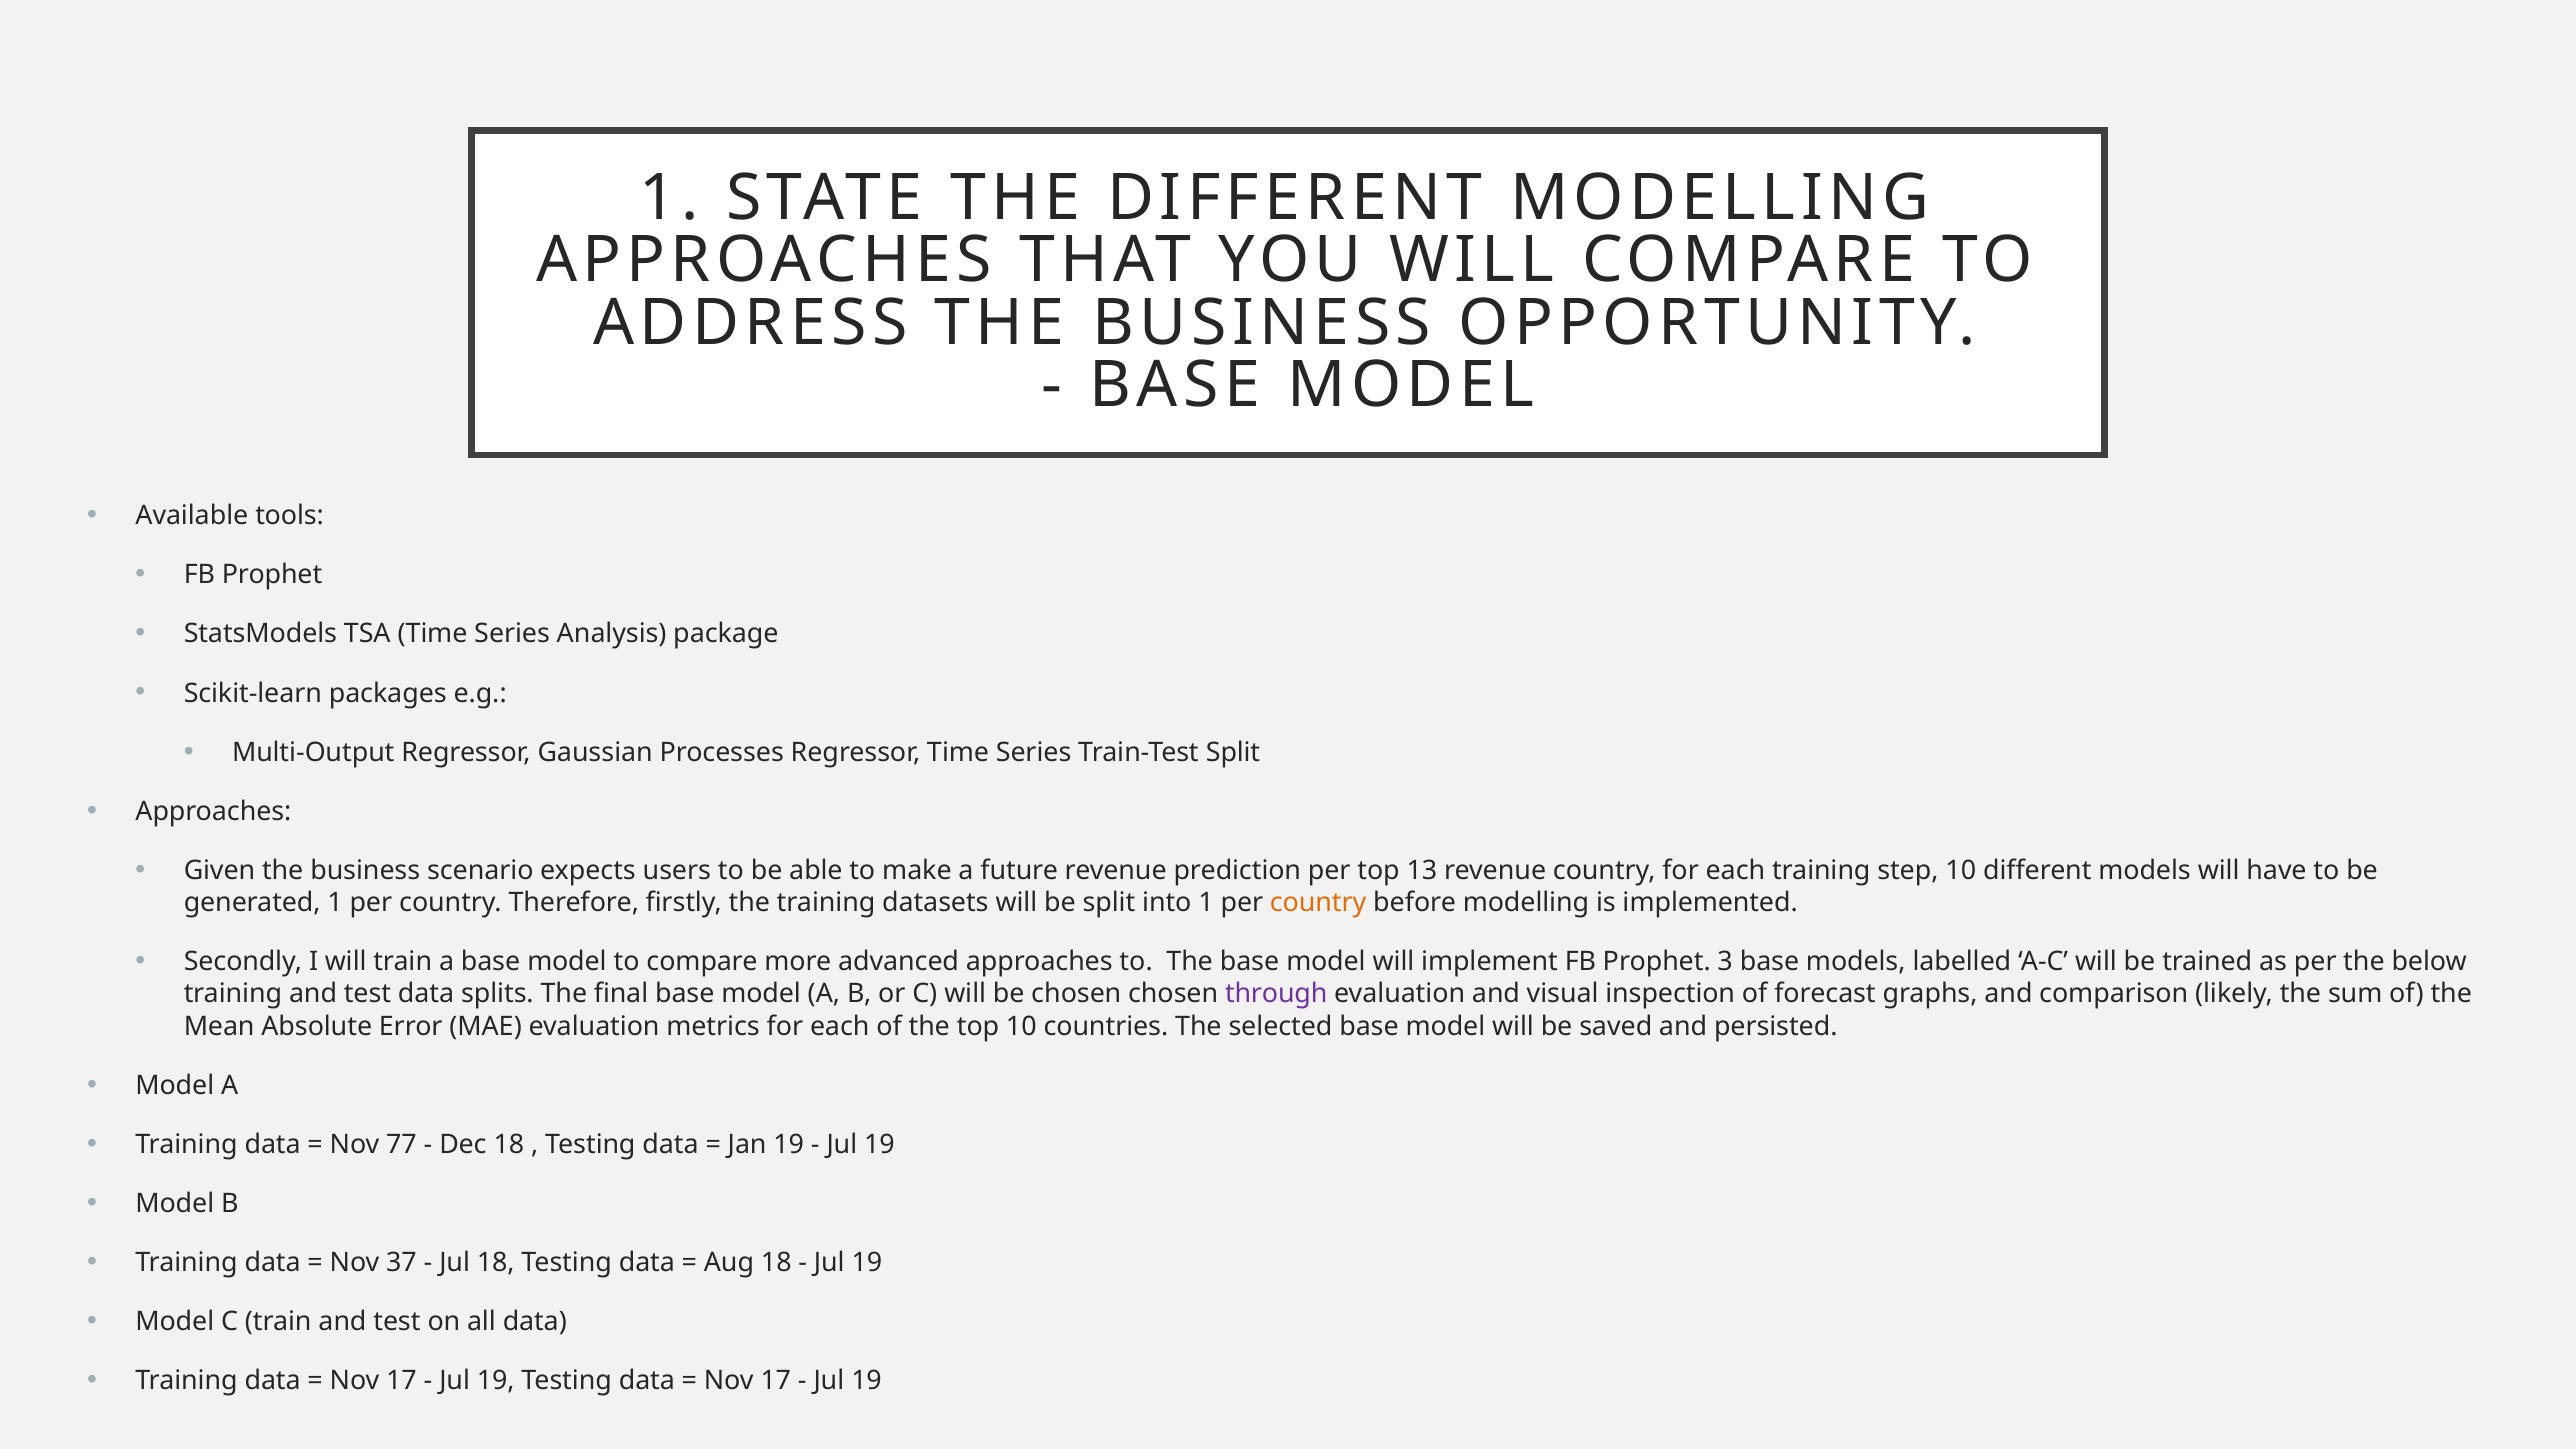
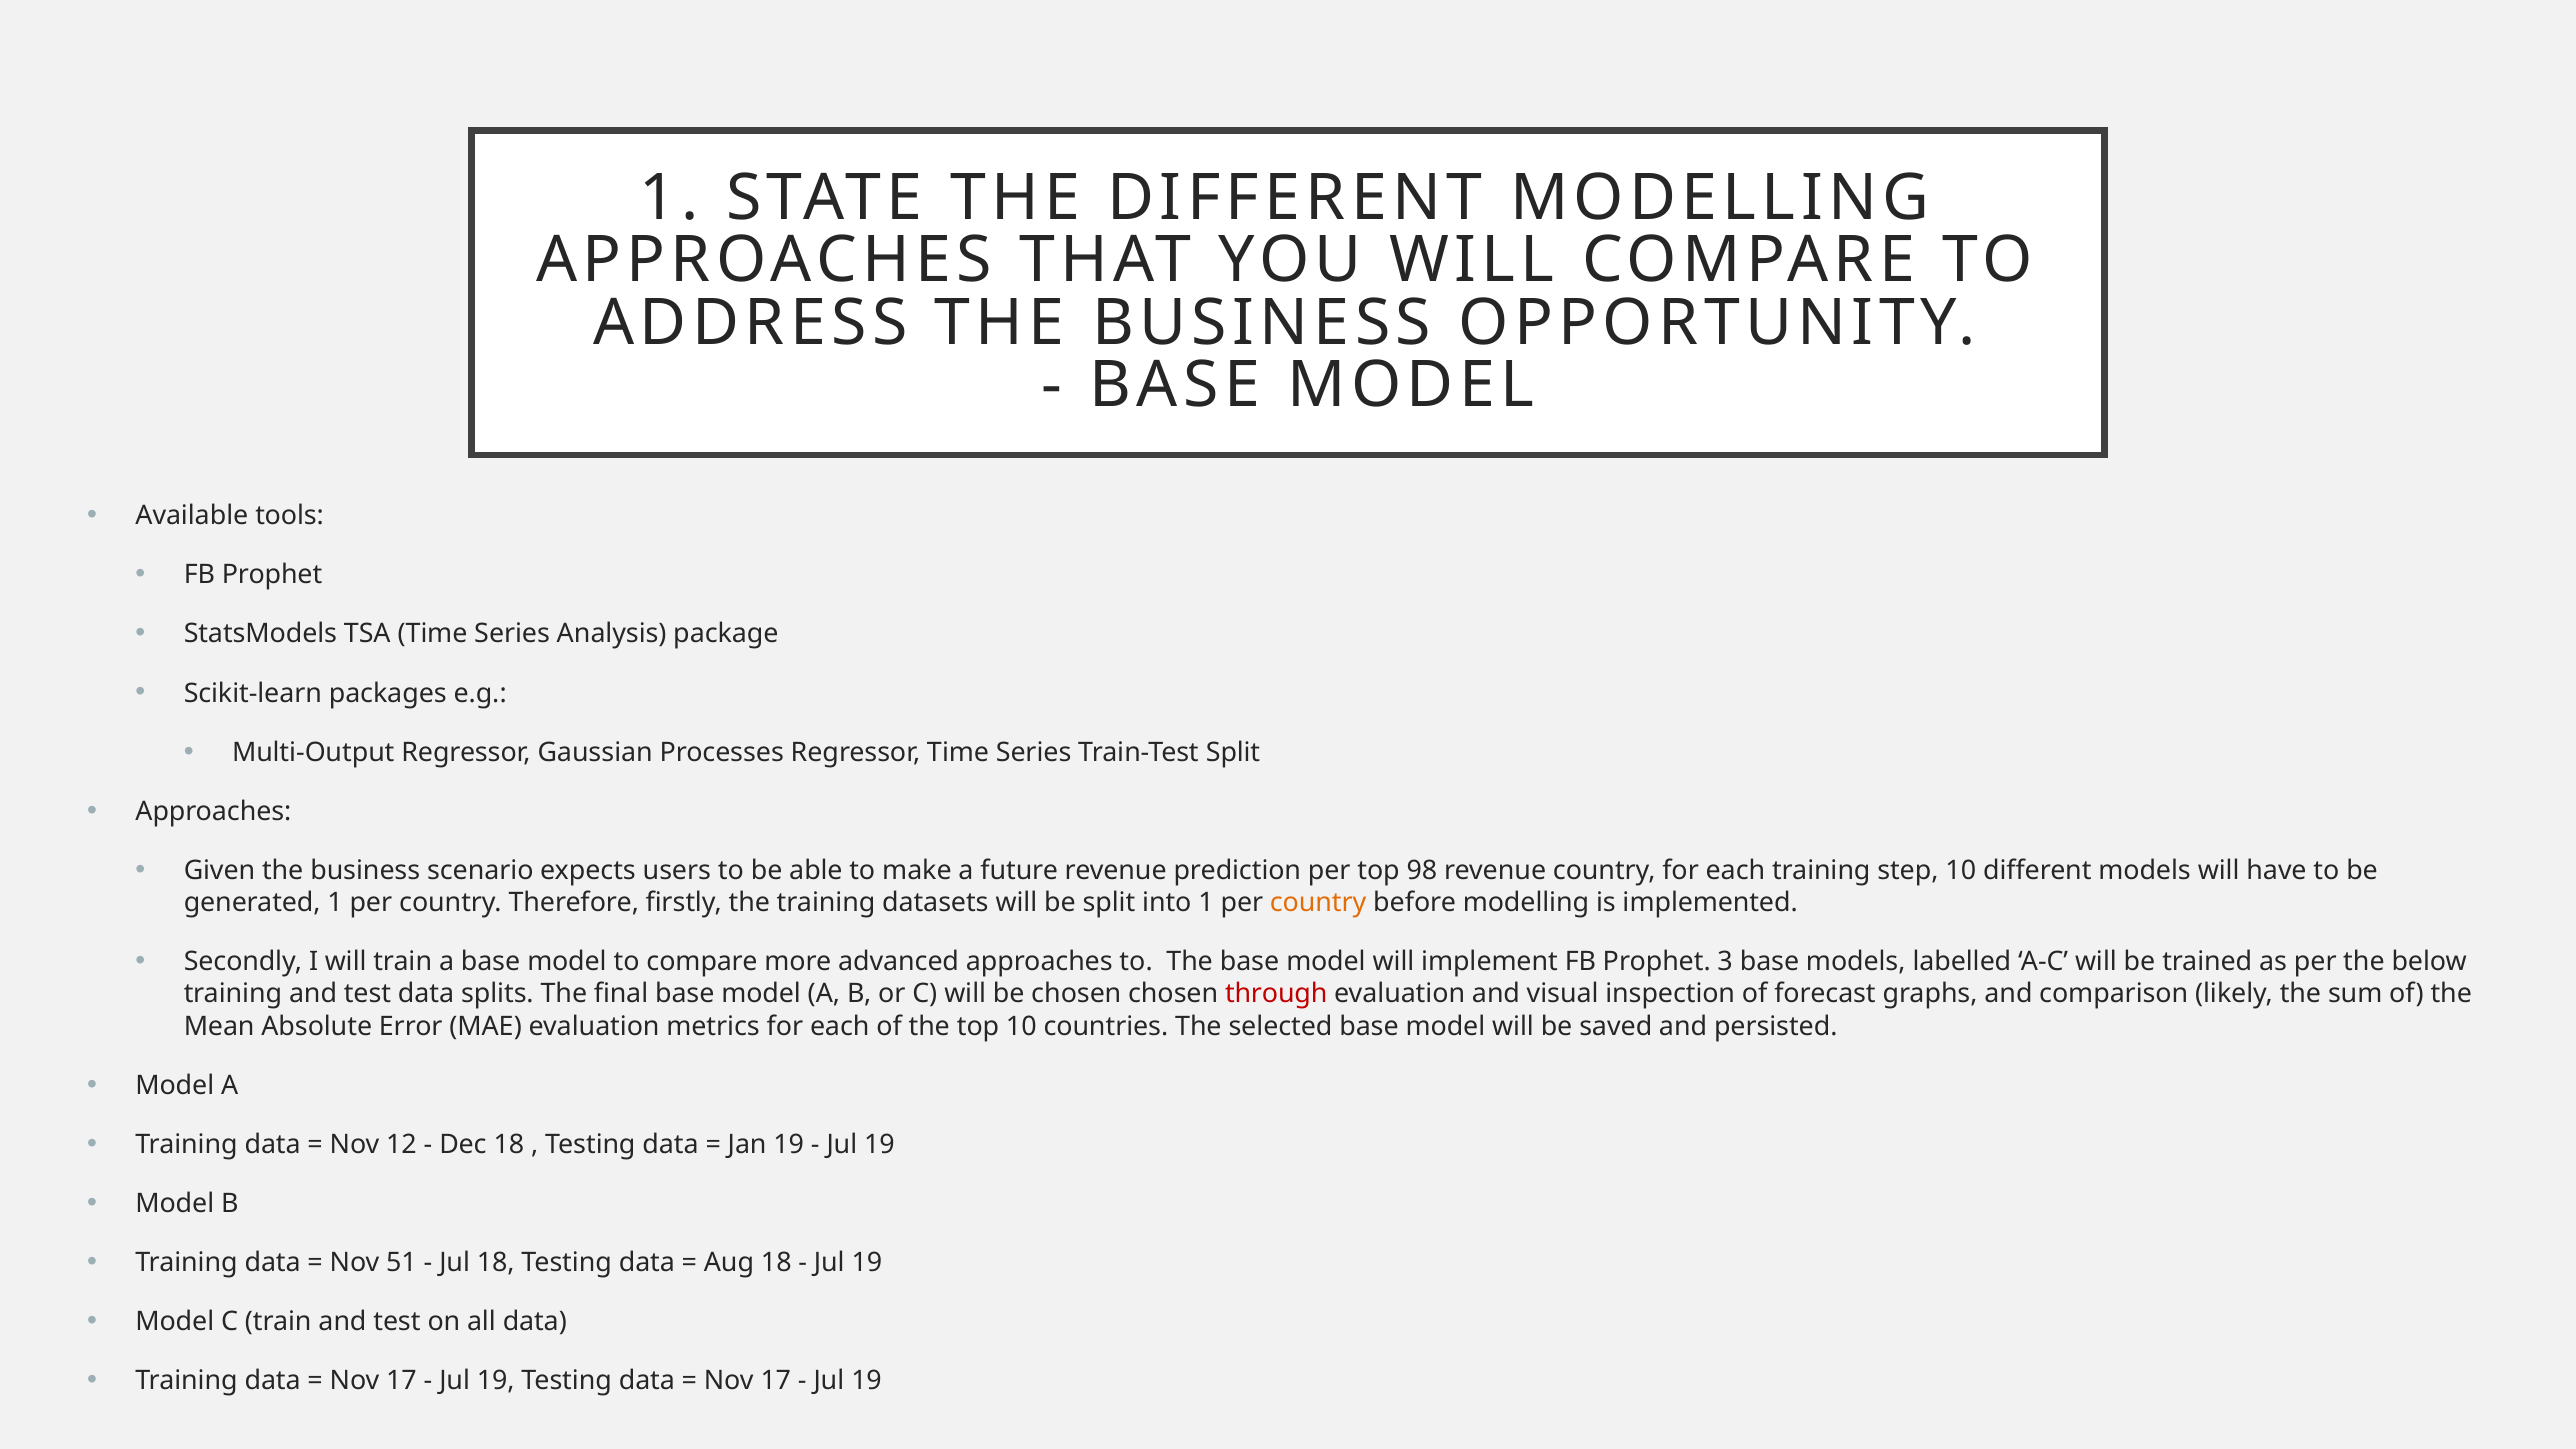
13: 13 -> 98 (1422, 870)
through colour: purple -> red (1276, 994)
77: 77 -> 12 (402, 1145)
37: 37 -> 51 (402, 1263)
